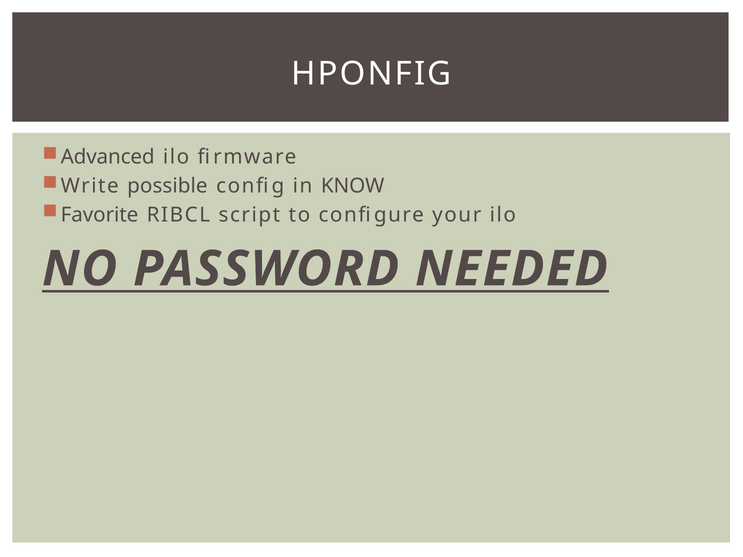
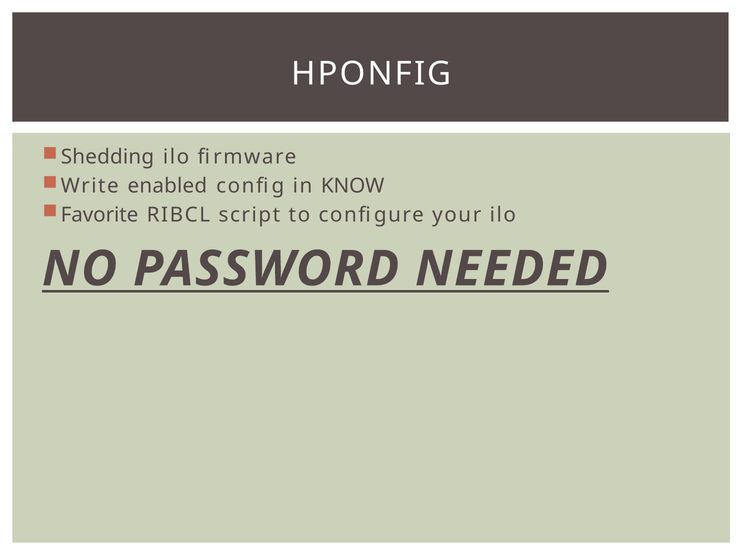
Advanced: Advanced -> Shedding (107, 157)
possible: possible -> enabled (167, 186)
